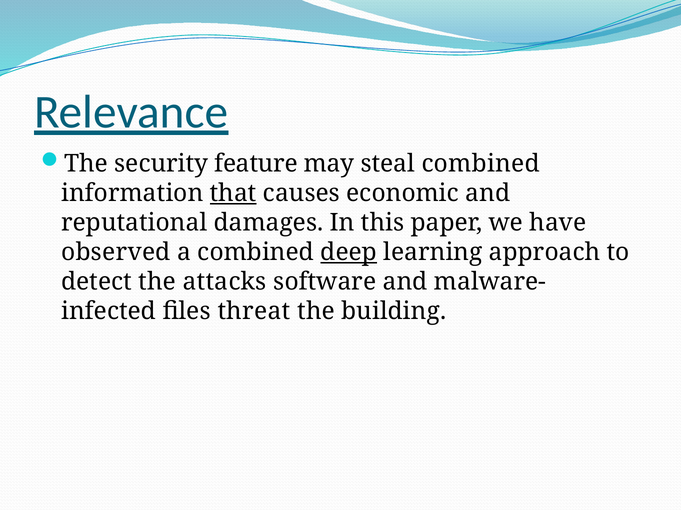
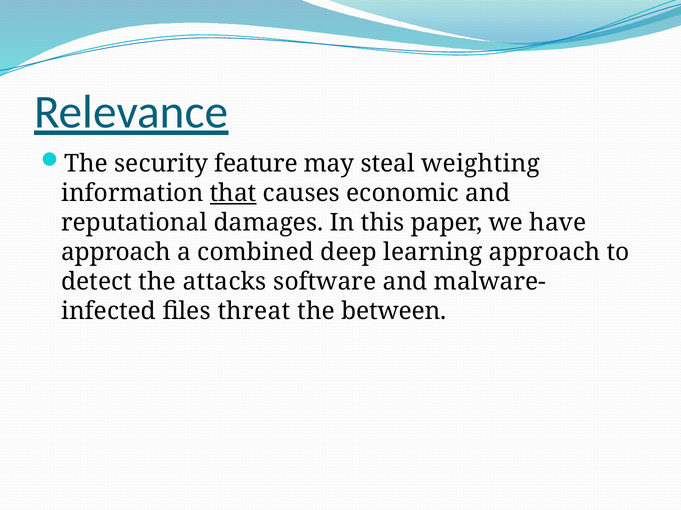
steal combined: combined -> weighting (481, 164)
observed: observed -> approach (116, 252)
deep underline: present -> none (349, 252)
building: building -> between (394, 311)
